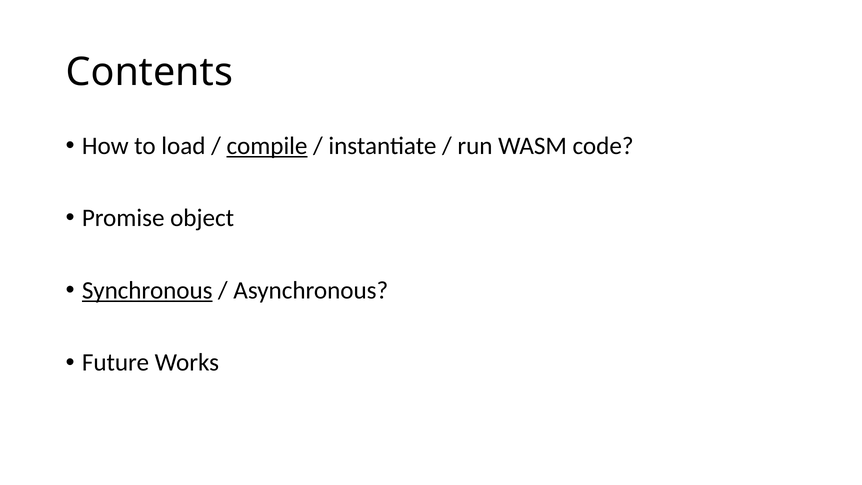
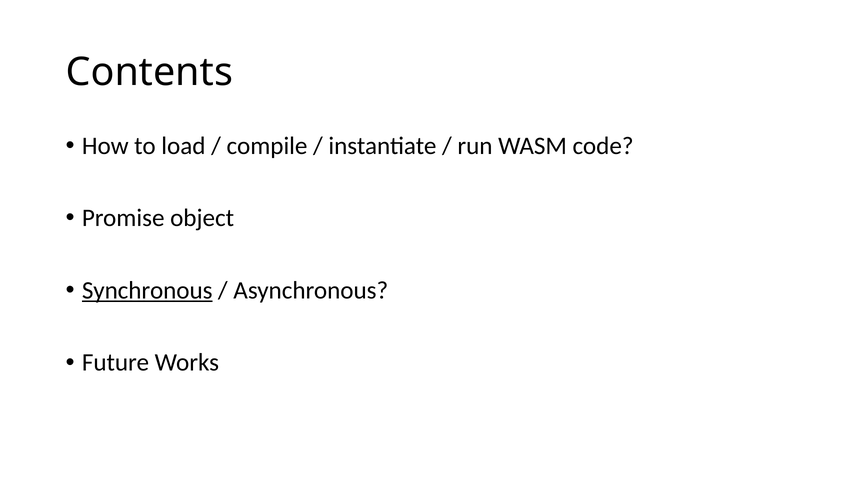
compile underline: present -> none (267, 146)
